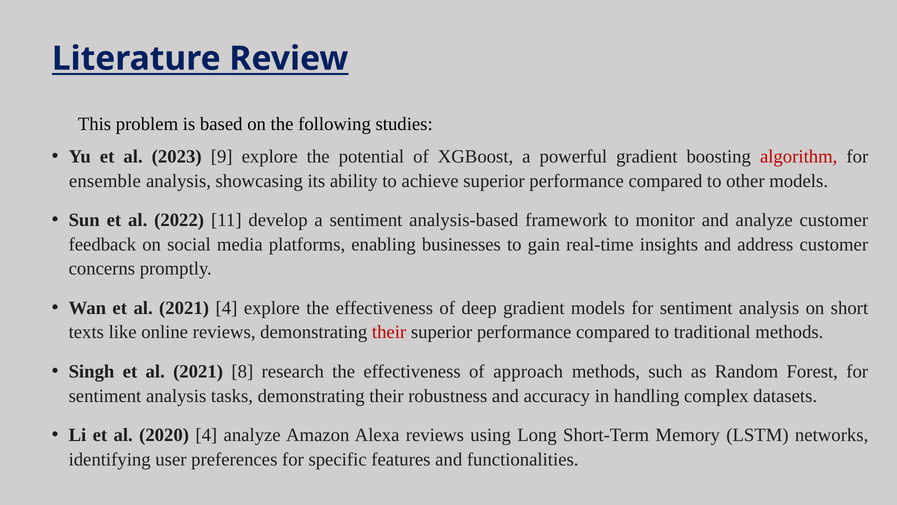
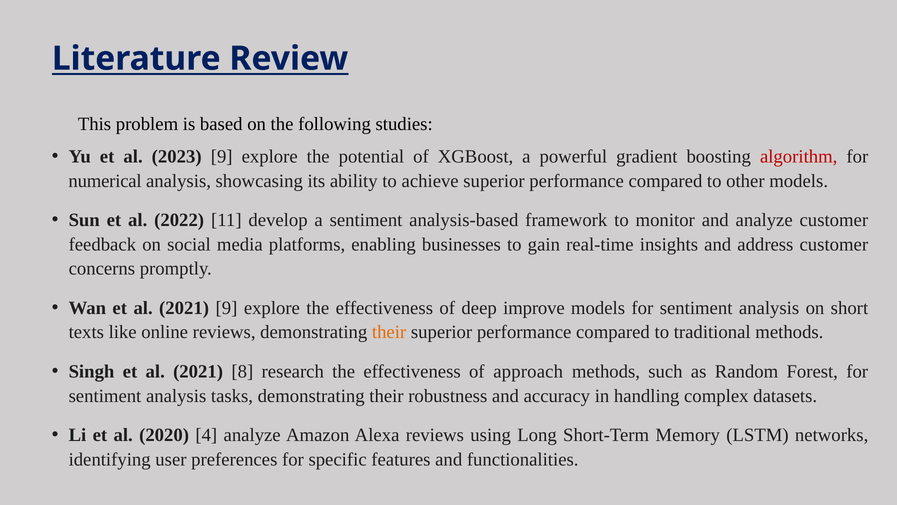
ensemble: ensemble -> numerical (105, 181)
2021 4: 4 -> 9 (226, 308)
deep gradient: gradient -> improve (534, 308)
their colour: red -> orange (389, 332)
